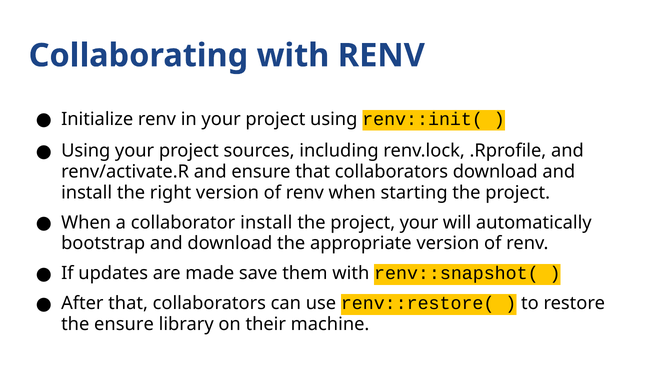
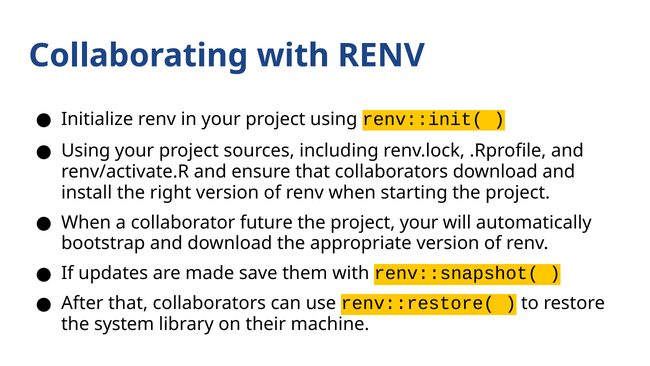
collaborator install: install -> future (266, 222)
the ensure: ensure -> system (124, 324)
